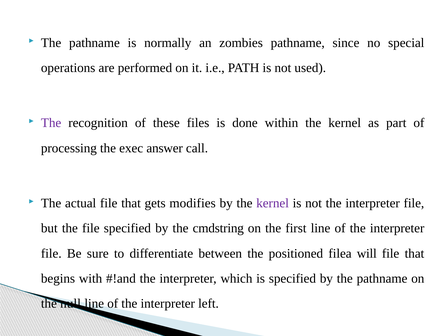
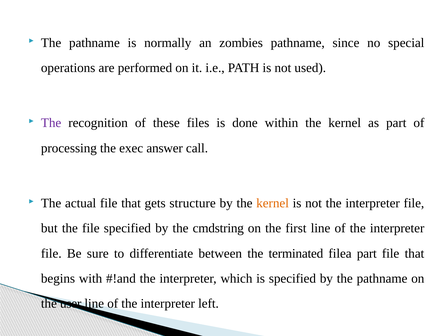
modifies: modifies -> structure (193, 203)
kernel colour: purple -> orange (273, 203)
positioned: positioned -> terminated (296, 253)
filea will: will -> part (367, 253)
null: null -> user (71, 304)
